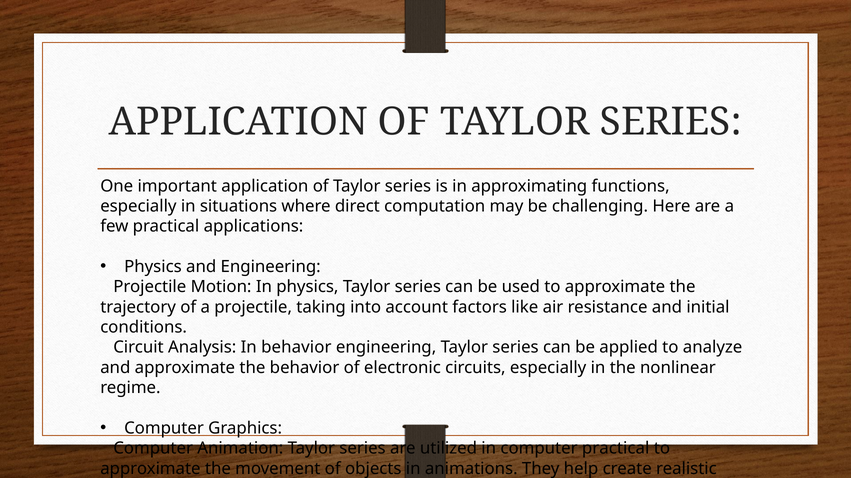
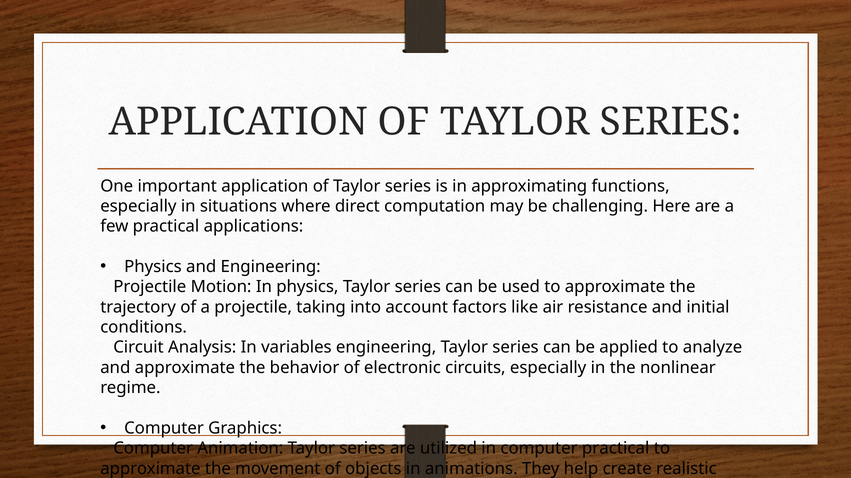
In behavior: behavior -> variables (296, 348)
